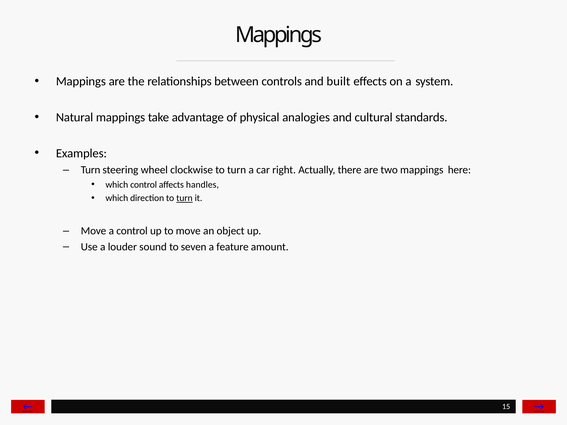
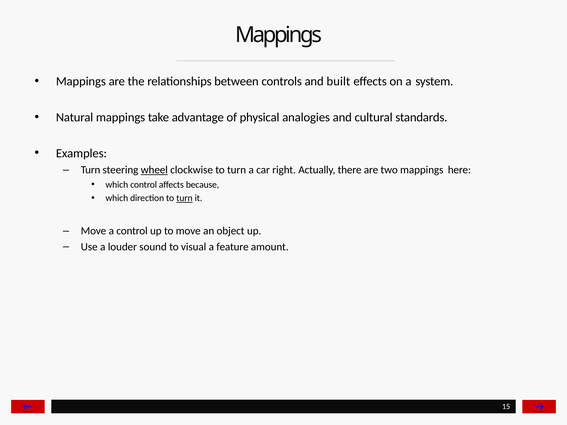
wheel underline: none -> present (154, 170)
handles: handles -> because (203, 185)
seven: seven -> visual (194, 247)
